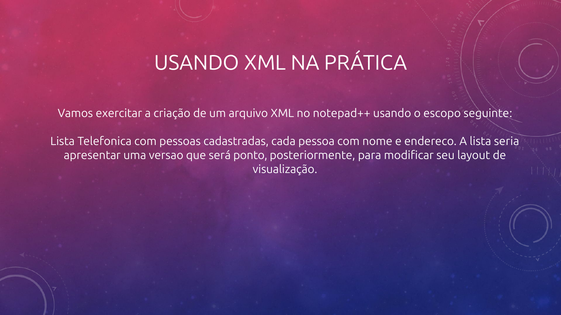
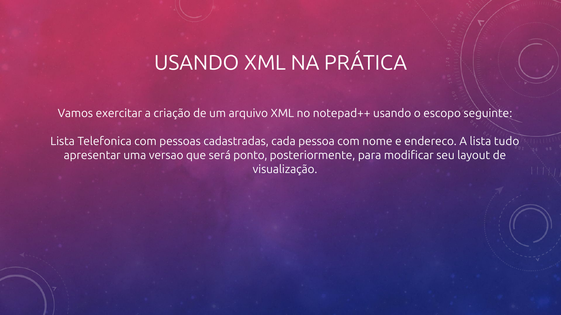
seria: seria -> tudo (507, 142)
